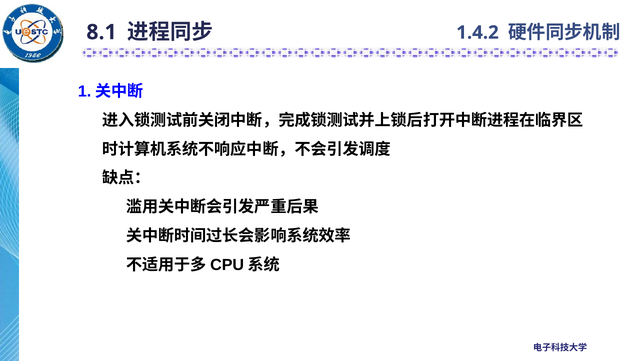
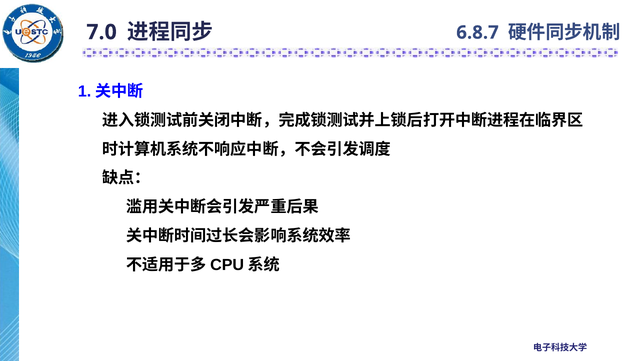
8.1: 8.1 -> 7.0 (102, 32)
1.4.2: 1.4.2 -> 6.8.7 (478, 33)
